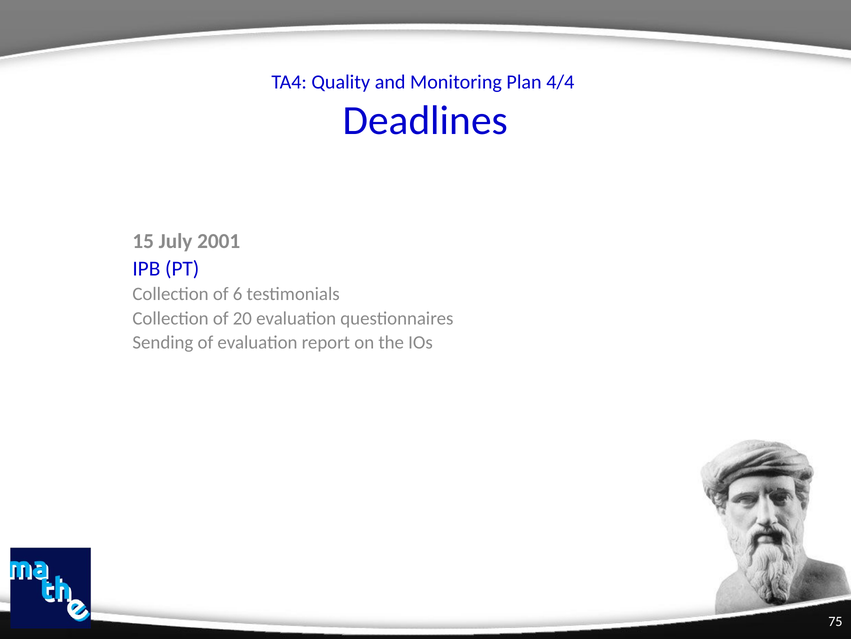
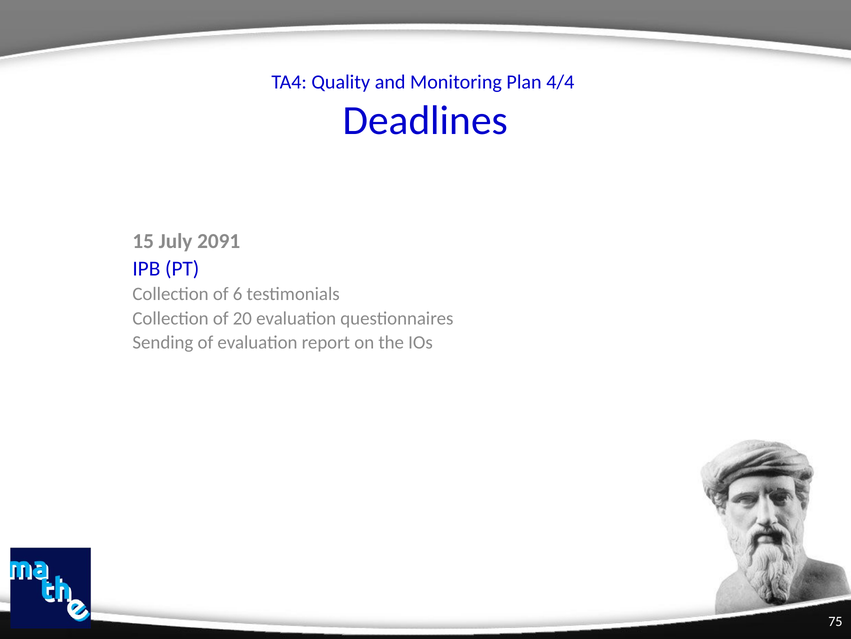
2001: 2001 -> 2091 (219, 241)
